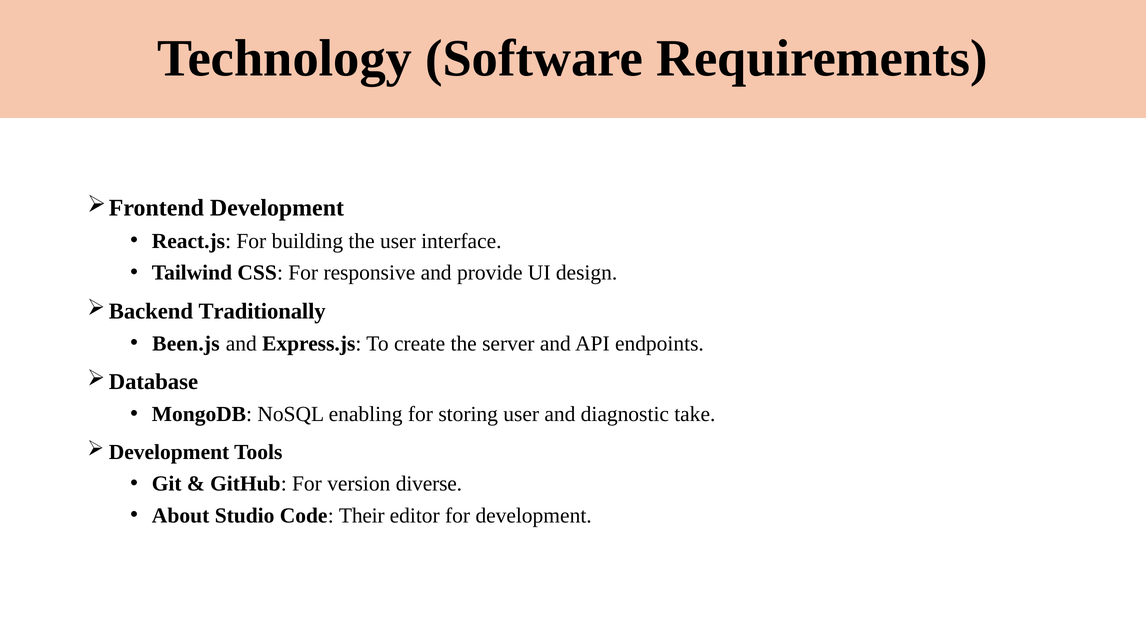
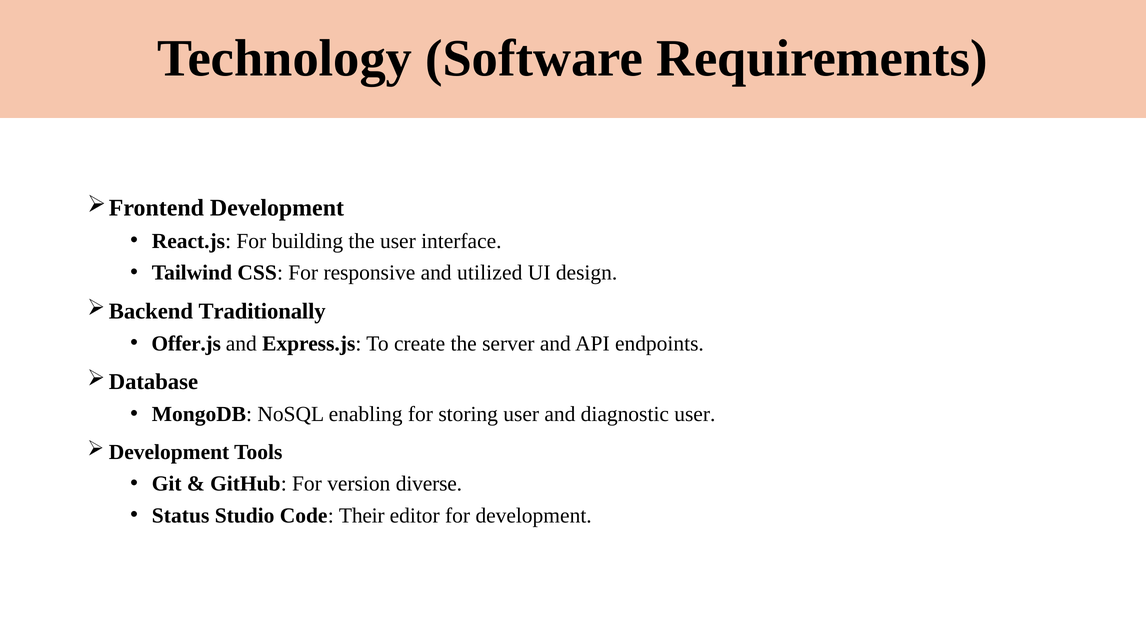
provide: provide -> utilized (490, 273)
Been.js: Been.js -> Offer.js (186, 344)
diagnostic take: take -> user (695, 415)
About: About -> Status (181, 516)
